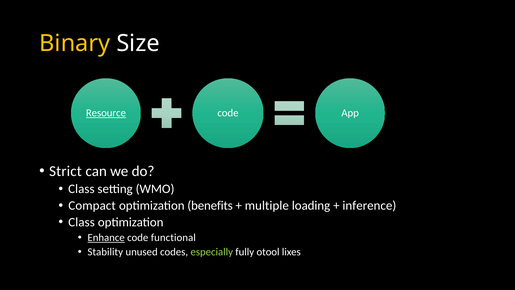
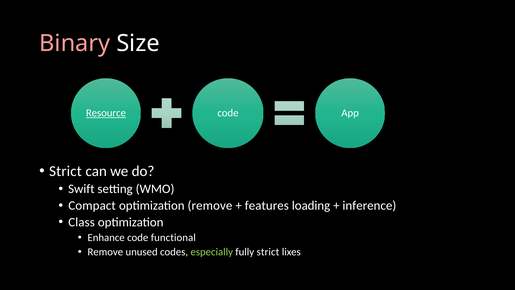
Binary colour: yellow -> pink (75, 43)
Class: Class -> Swift (81, 189)
optimization benefits: benefits -> remove (210, 205)
multiple: multiple -> features (267, 205)
Enhance underline: present -> none (106, 237)
Stability: Stability -> Remove (105, 252)
fully otool: otool -> strict (268, 252)
